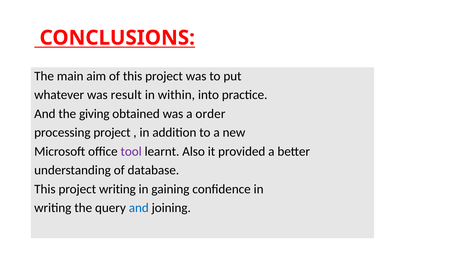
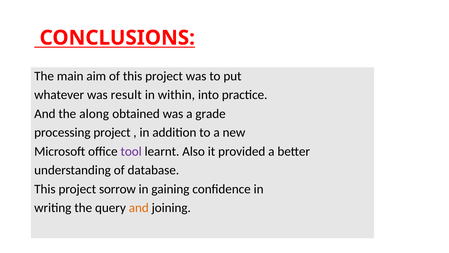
giving: giving -> along (94, 113)
order: order -> grade (211, 113)
project writing: writing -> sorrow (117, 189)
and colour: blue -> orange (139, 207)
